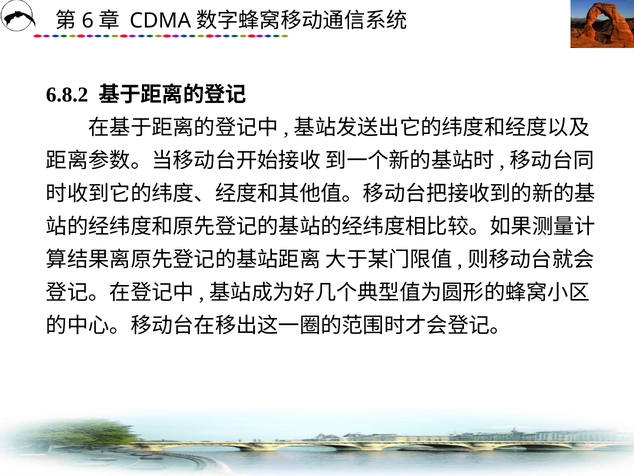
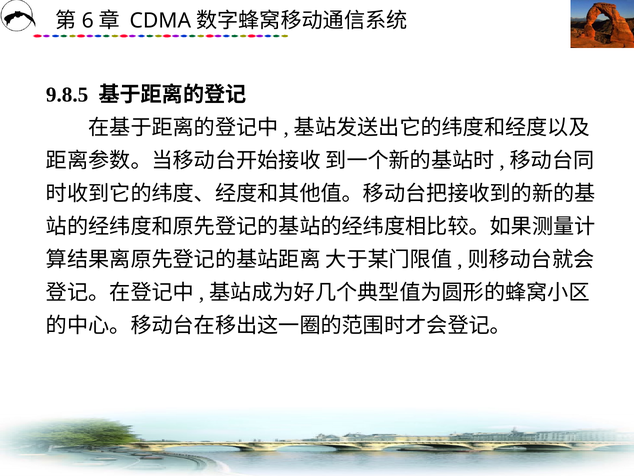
6.8.2: 6.8.2 -> 9.8.5 (67, 95)
